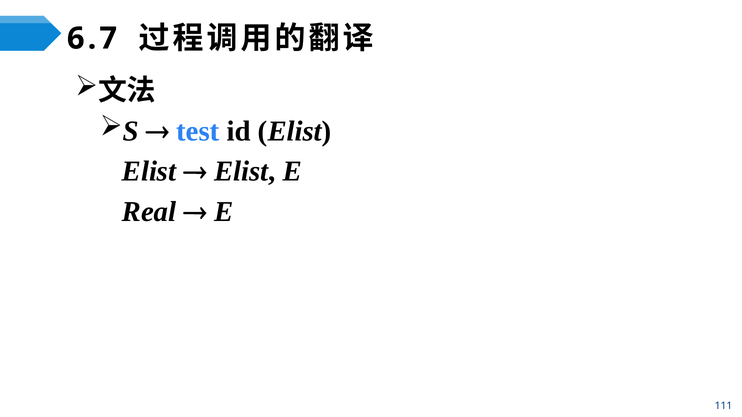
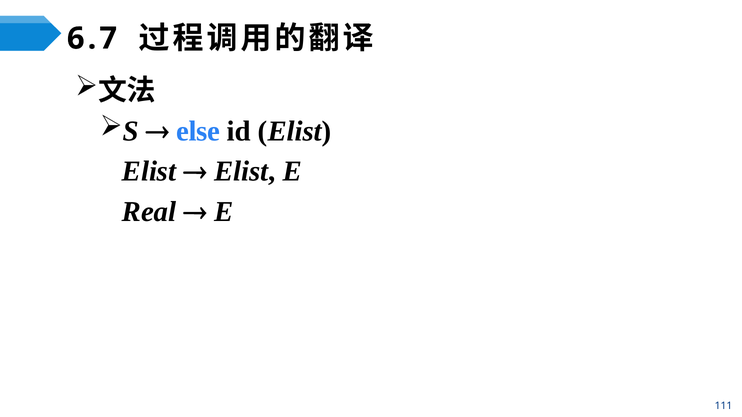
test: test -> else (198, 131)
